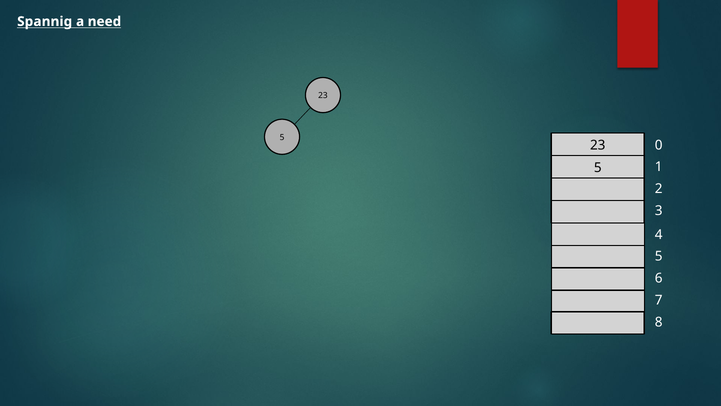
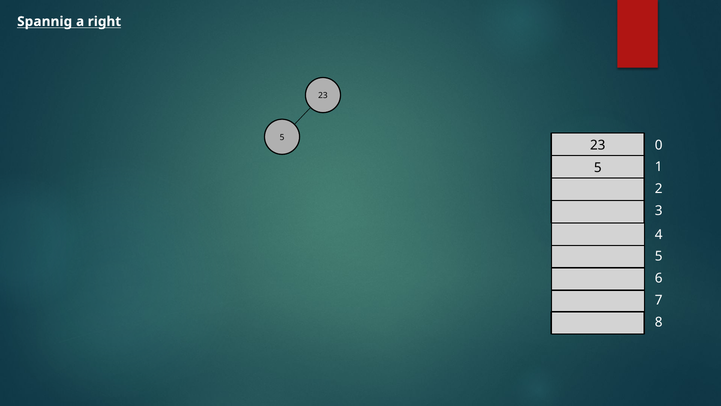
need: need -> right (104, 21)
